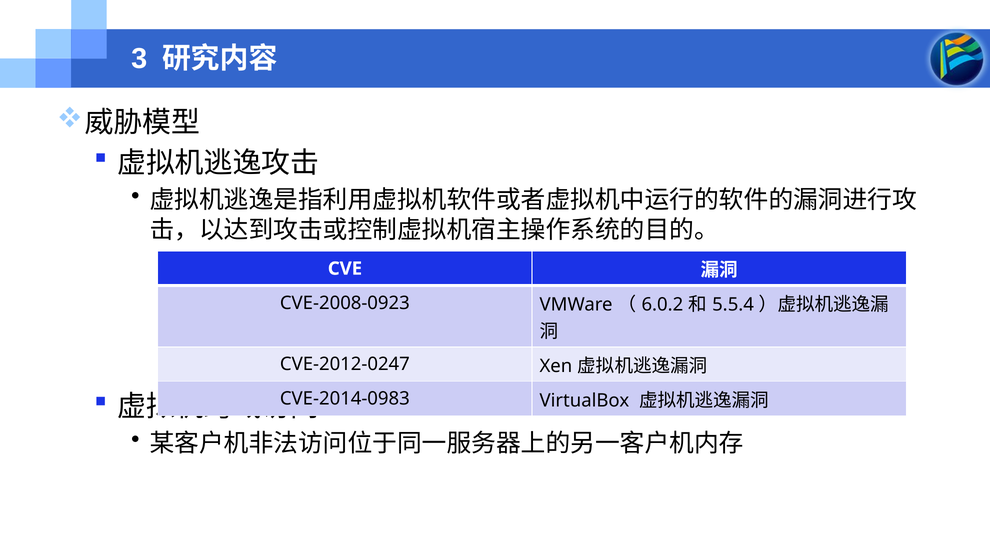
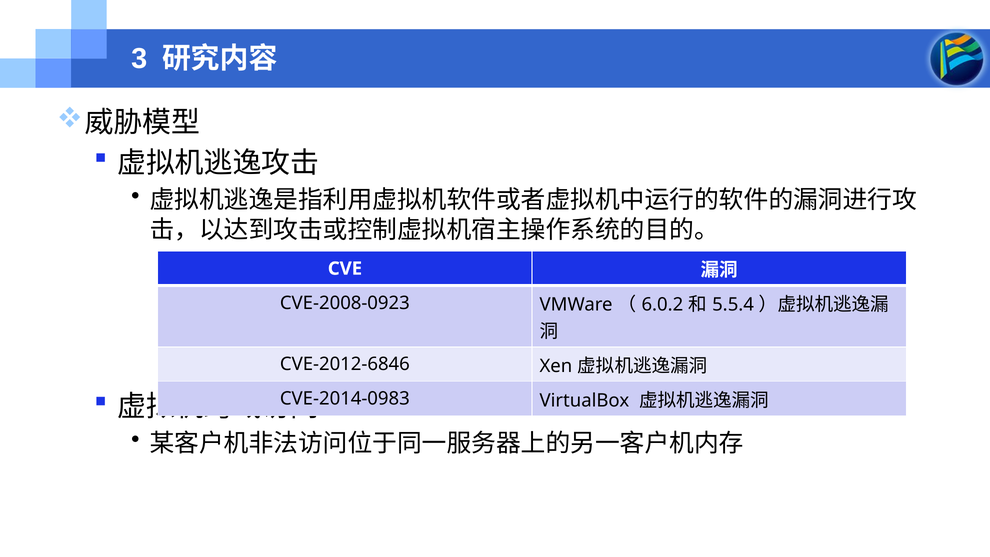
CVE-2012-0247: CVE-2012-0247 -> CVE-2012-6846 (345, 364)
